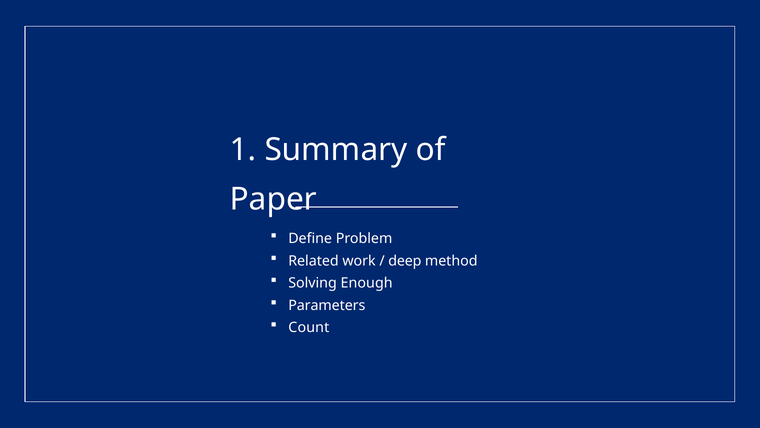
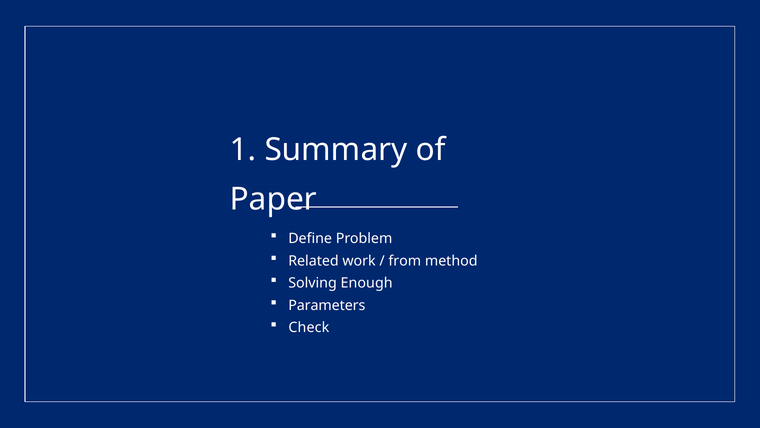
deep: deep -> from (405, 261)
Count: Count -> Check (309, 327)
